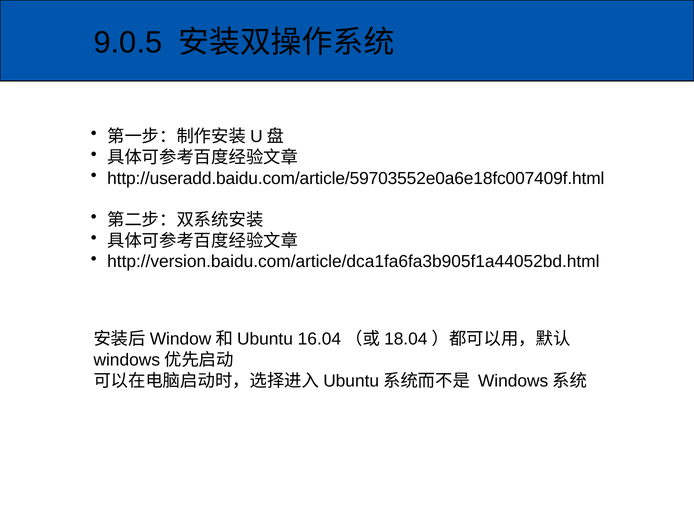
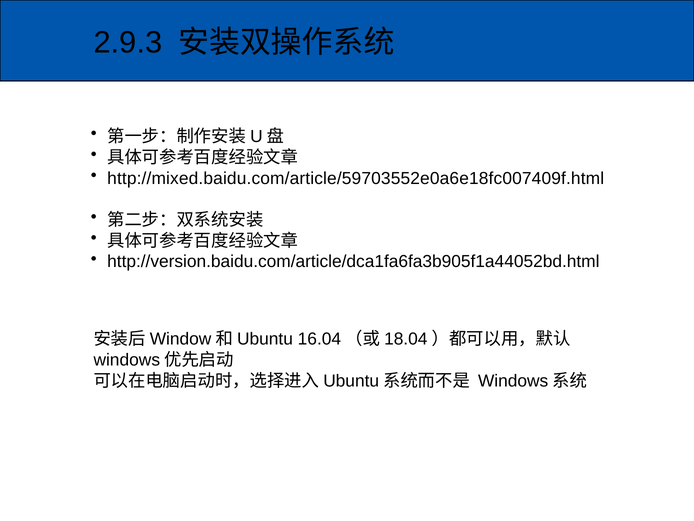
9.0.5: 9.0.5 -> 2.9.3 (128, 43)
http://useradd.baidu.com/article/59703552e0a6e18fc007409f.html: http://useradd.baidu.com/article/59703552e0a6e18fc007409f.html -> http://mixed.baidu.com/article/59703552e0a6e18fc007409f.html (356, 178)
